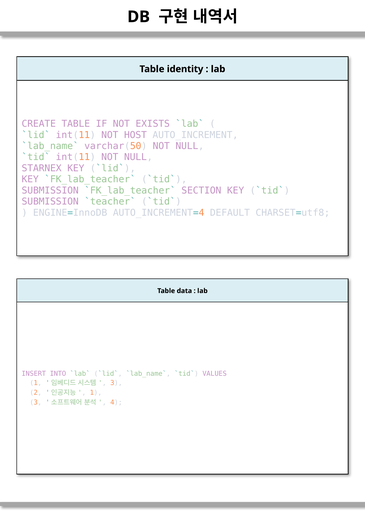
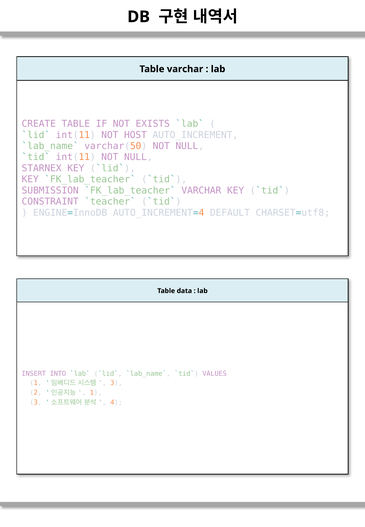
Table identity: identity -> varchar (185, 69)
SECTION: SECTION -> VARCHAR (201, 191)
SUBMISSION: SUBMISSION -> CONSTRAINT (50, 202)
